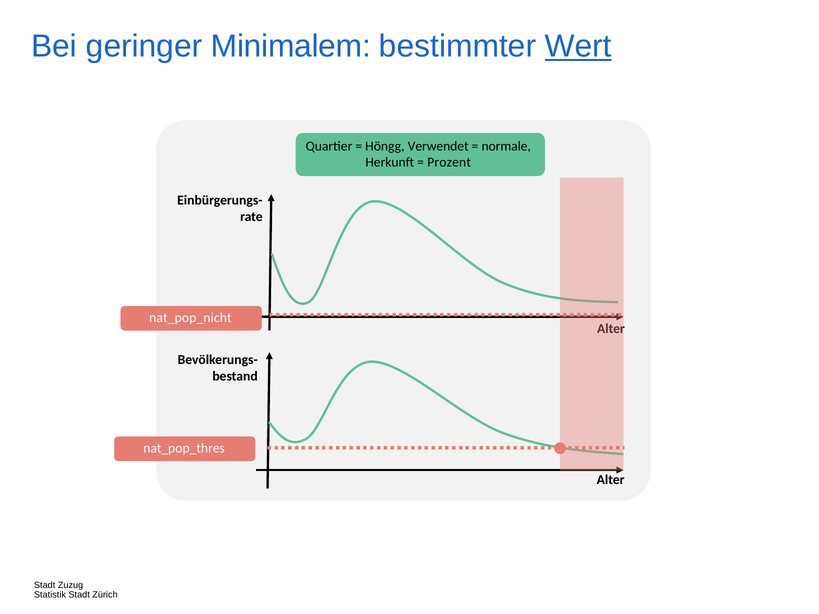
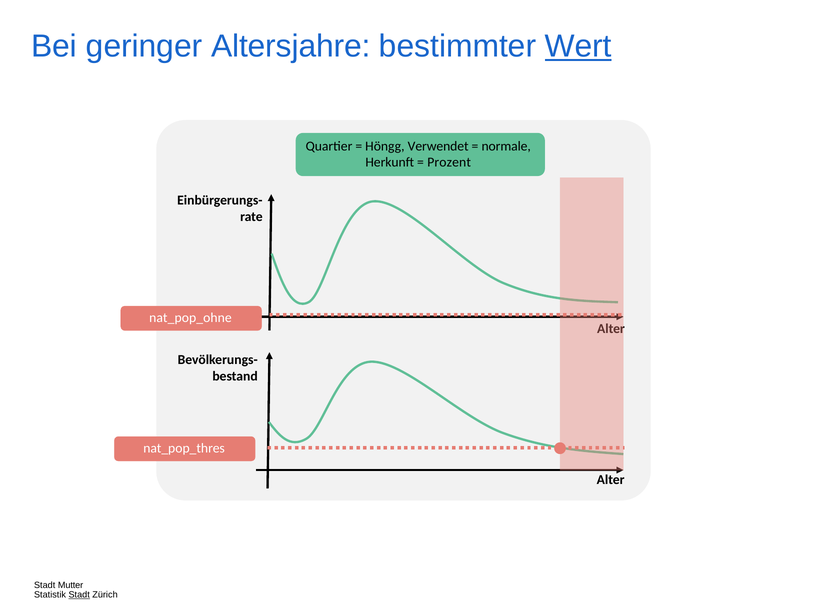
Minimalem: Minimalem -> Altersjahre (291, 46)
nat_pop_nicht: nat_pop_nicht -> nat_pop_ohne (190, 318)
Zuzug: Zuzug -> Mutter (71, 585)
Stadt underline: none -> present (79, 595)
